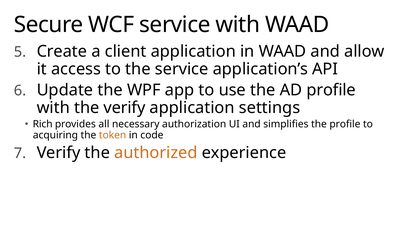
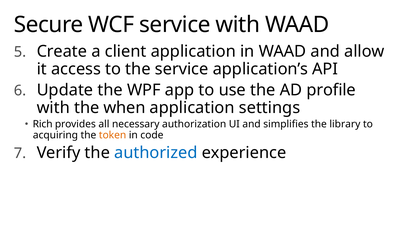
the verify: verify -> when (125, 108)
the profile: profile -> library (345, 124)
authorized colour: orange -> blue (156, 153)
